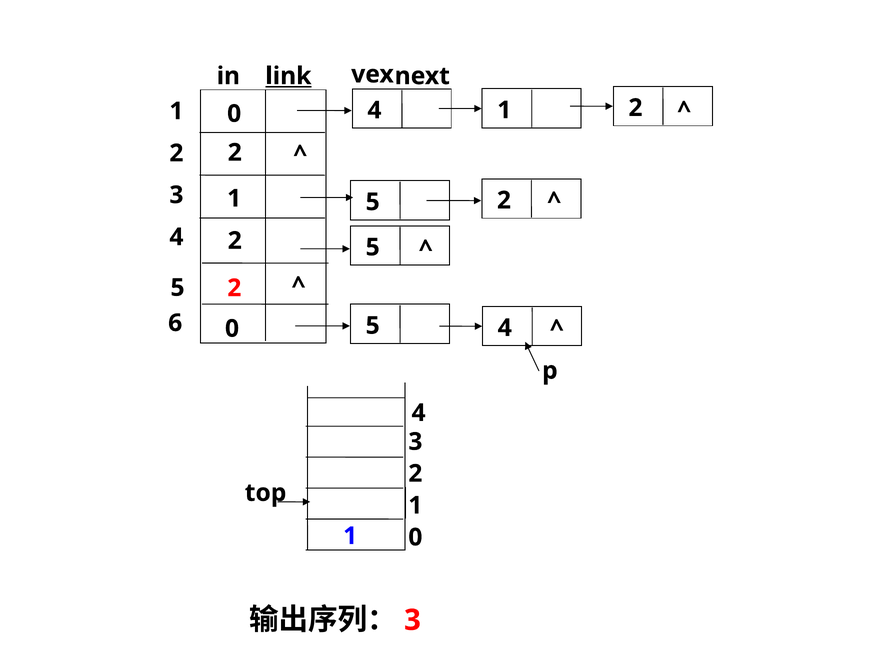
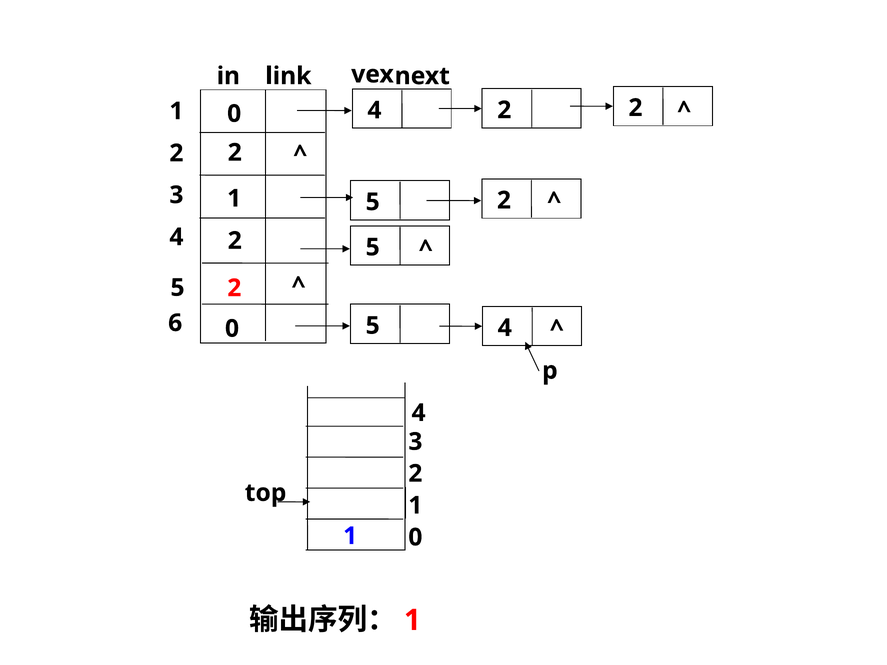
link underline: present -> none (288, 76)
1: 1 -> 2 (504, 110)
3: 3 -> 1 (412, 620)
